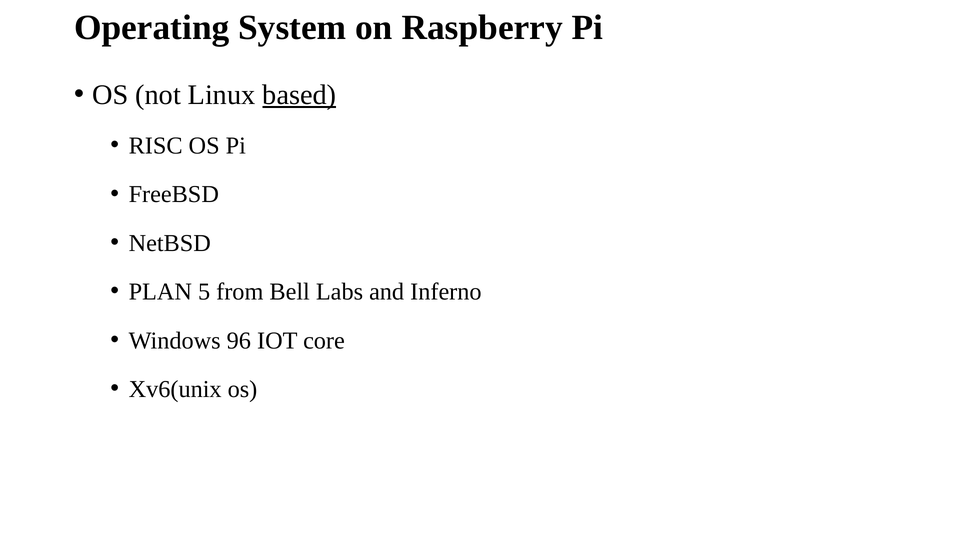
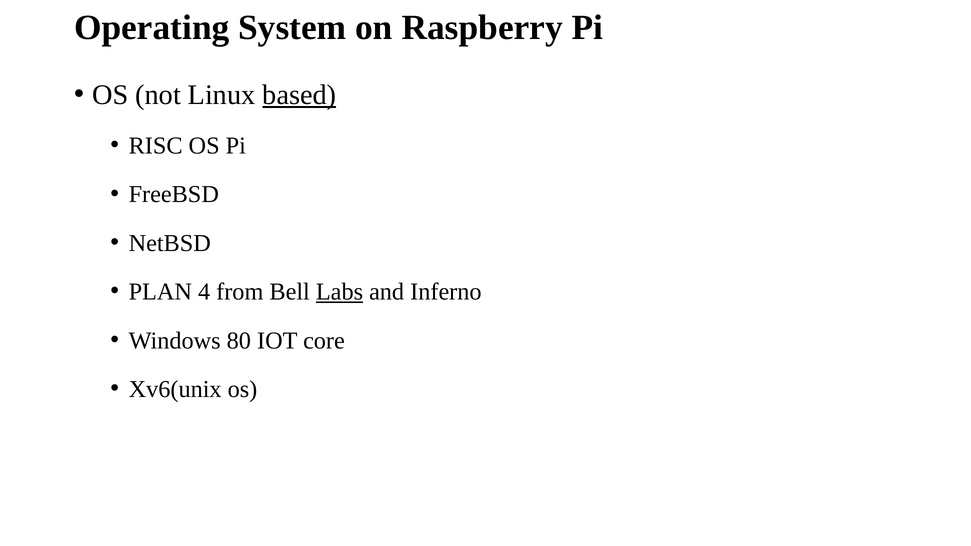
5: 5 -> 4 (204, 292)
Labs underline: none -> present (340, 292)
96: 96 -> 80 (239, 341)
